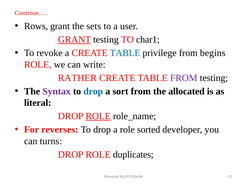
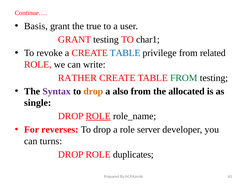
Rows: Rows -> Basis (36, 26)
sets: sets -> true (94, 26)
GRANT underline: present -> none (74, 40)
begins: begins -> related (213, 53)
FROM colour: purple -> green (184, 78)
drop colour: blue -> orange (93, 91)
sort: sort -> also (120, 91)
literal: literal -> single (38, 103)
sorted: sorted -> server (149, 130)
